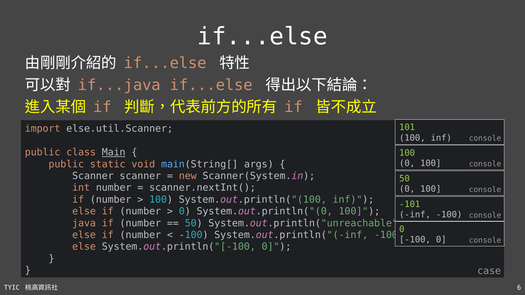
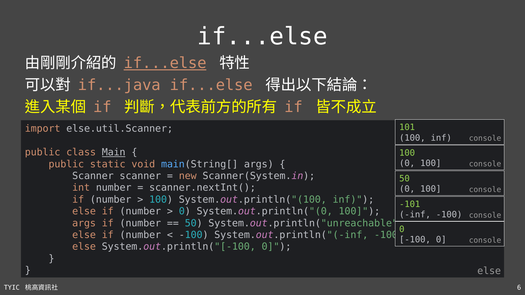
if...else underline: none -> present (165, 63)
java: java -> args (84, 223)
case: case -> else (489, 271)
